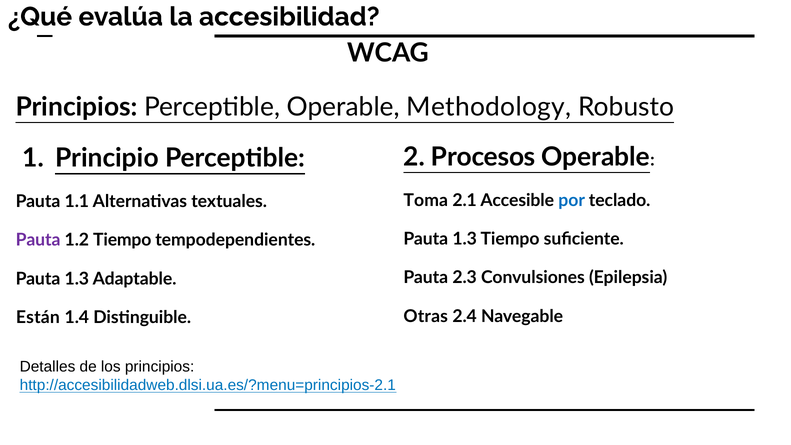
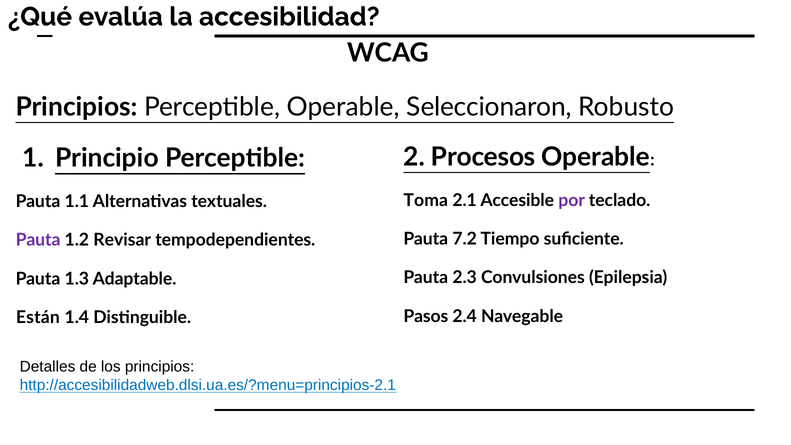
Methodology: Methodology -> Seleccionaron (489, 107)
por colour: blue -> purple (572, 200)
1.3: 1.3 -> 7.2 (465, 239)
1.2 Tiempo: Tiempo -> Revisar (122, 240)
Otras: Otras -> Pasos (426, 316)
